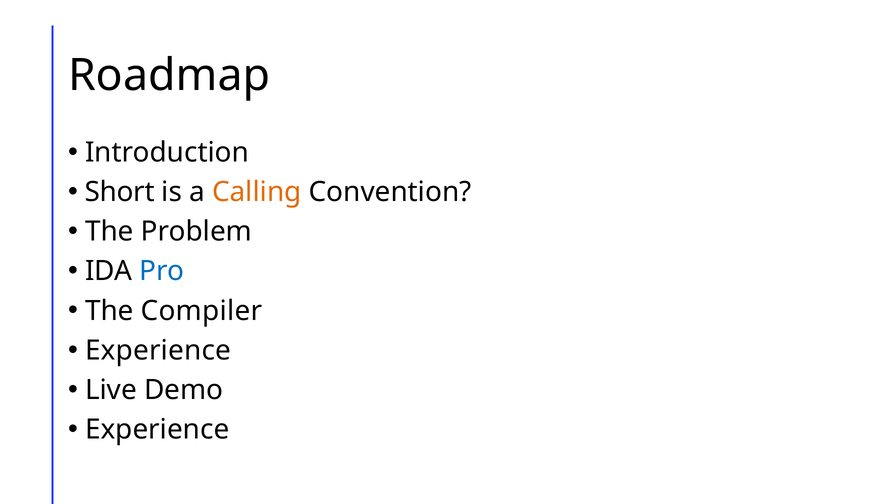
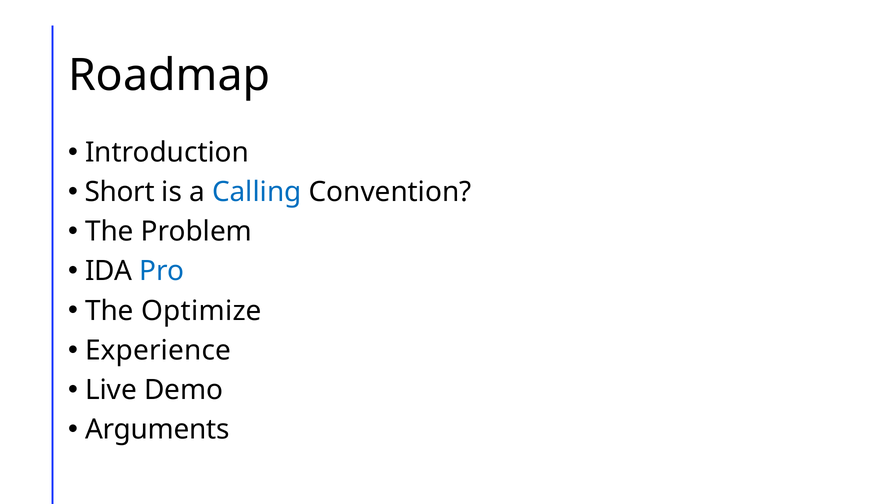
Calling colour: orange -> blue (257, 192)
Compiler: Compiler -> Optimize (201, 310)
Experience: Experience -> Arguments (157, 429)
